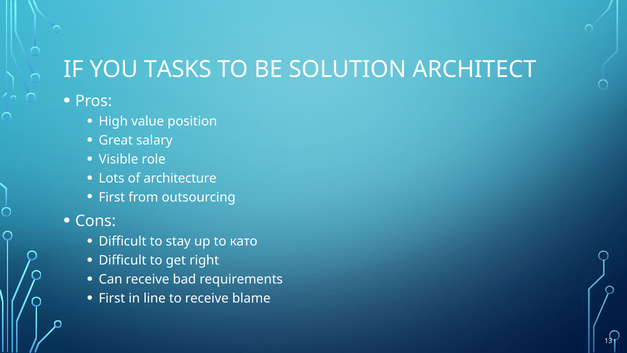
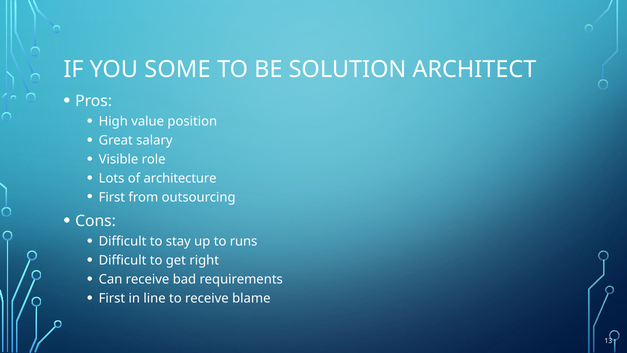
TASKS: TASKS -> SOME (177, 70)
като: като -> runs (244, 241)
